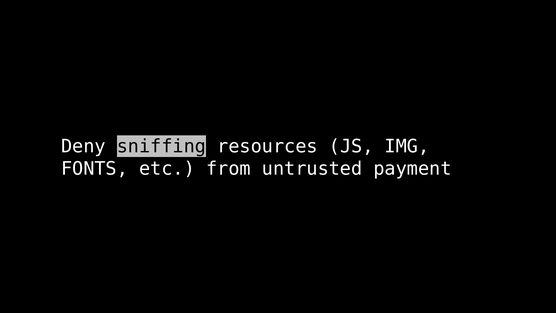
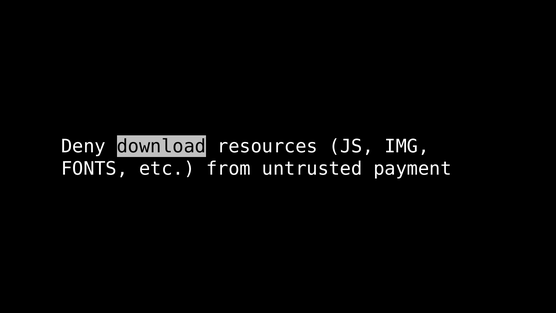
sniffing: sniffing -> download (161, 146)
